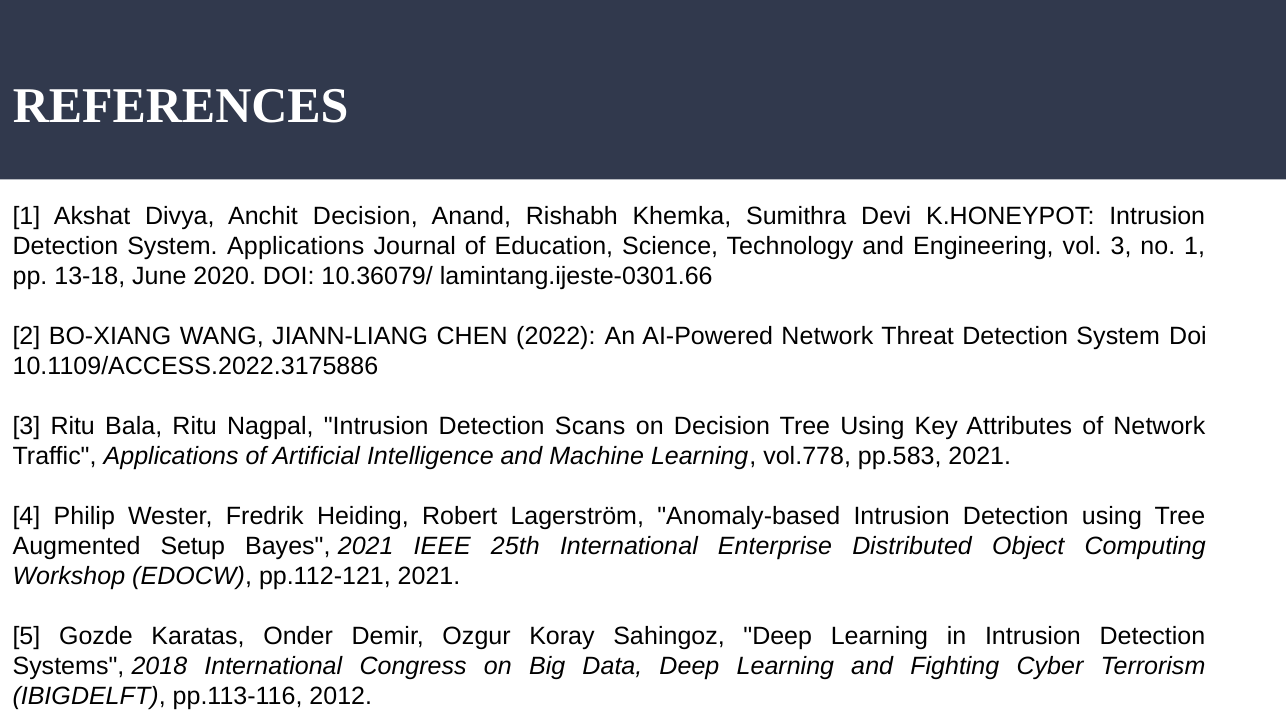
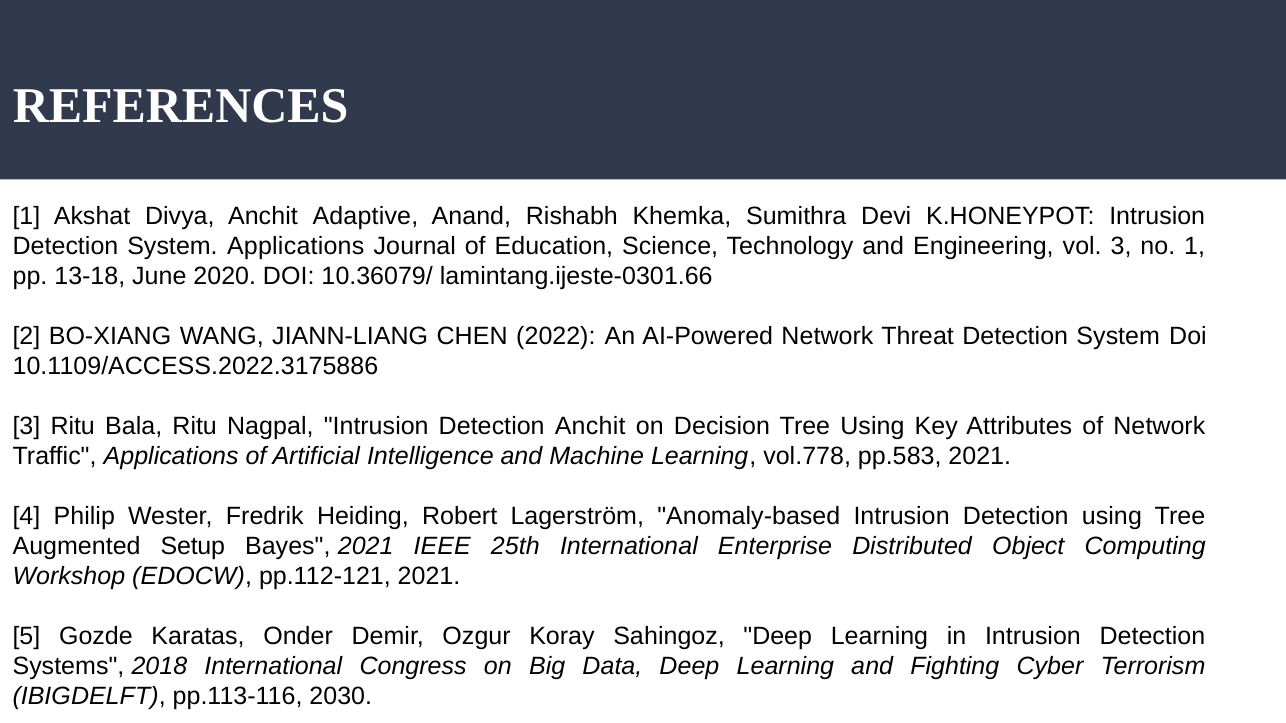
Anchit Decision: Decision -> Adaptive (365, 216)
Detection Scans: Scans -> Anchit (590, 426)
2012: 2012 -> 2030 (341, 697)
